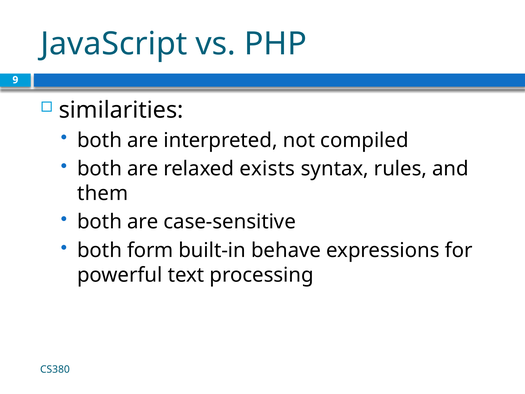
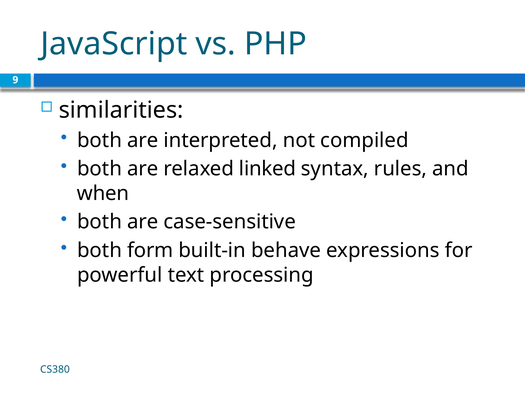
exists: exists -> linked (268, 169)
them: them -> when (103, 193)
